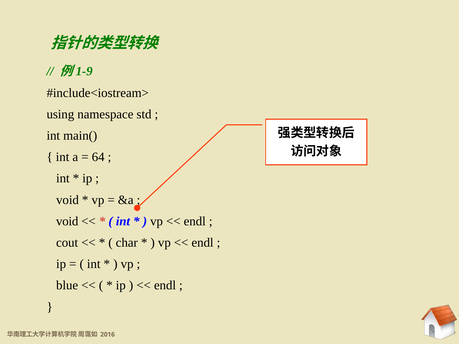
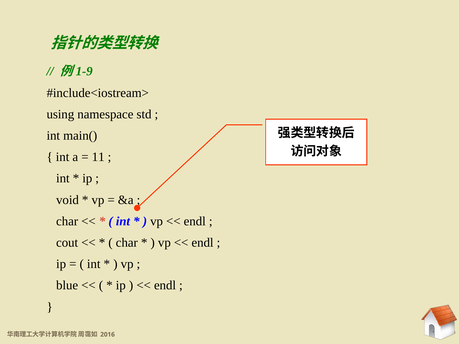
64: 64 -> 11 (98, 157)
void: void -> char (67, 221)
